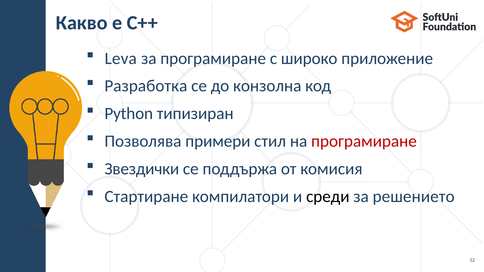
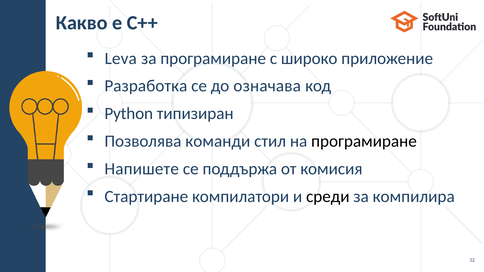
конзолна: конзолна -> означава (267, 86)
примери: примери -> команди (218, 141)
програмиране colour: red -> black (364, 141)
Звездички: Звездички -> Напишете (142, 169)
решението: решението -> компилира (414, 197)
